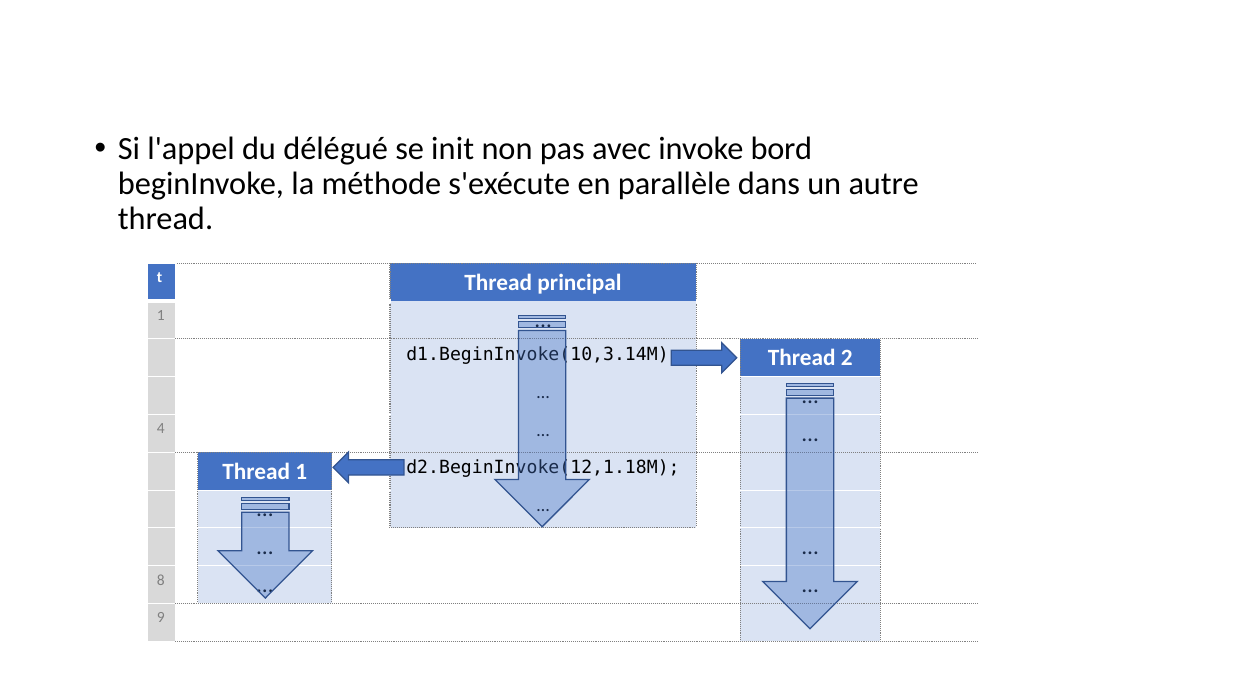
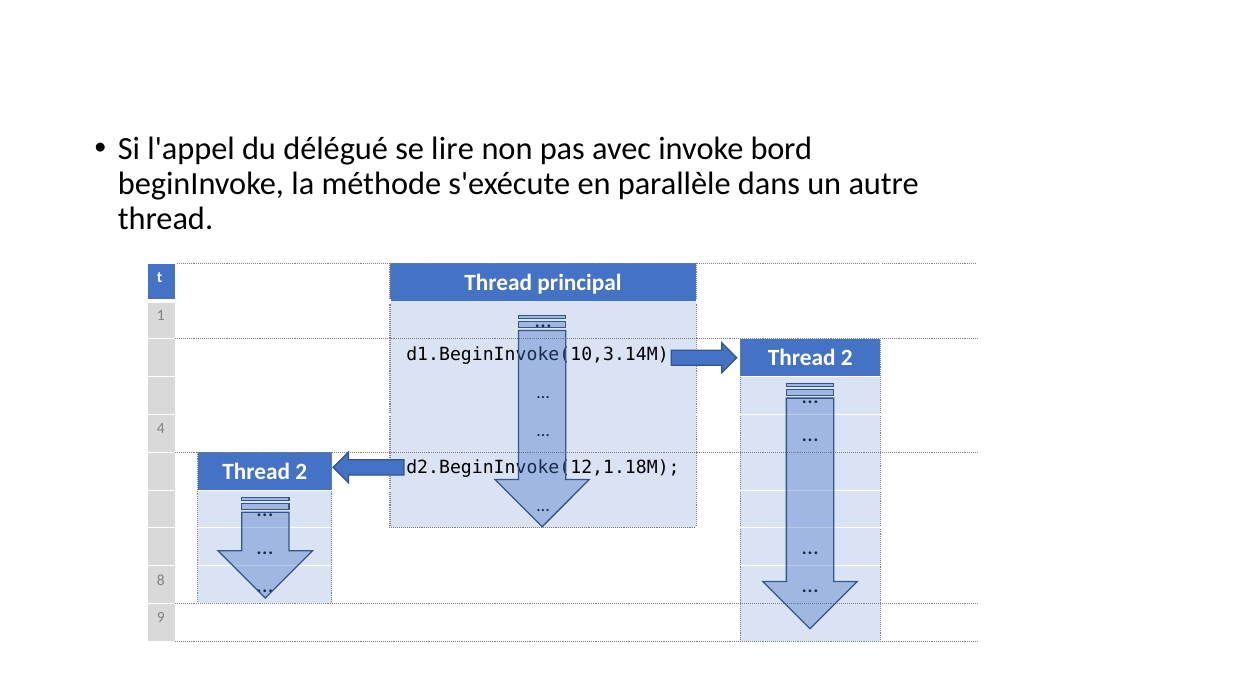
init: init -> lire (453, 149)
1: 1 -> 2 (301, 472)
